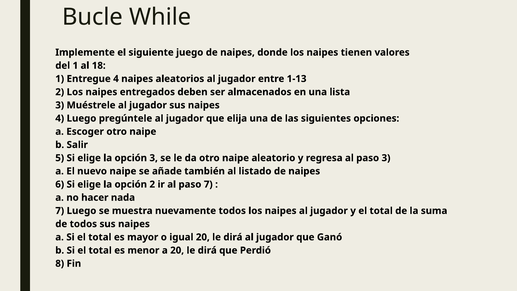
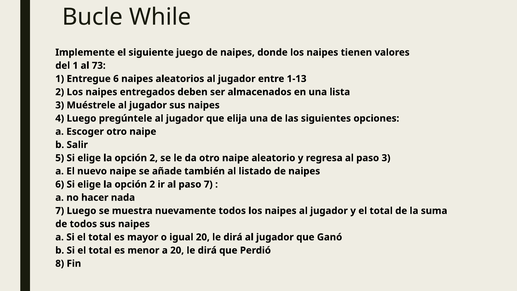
18: 18 -> 73 (99, 66)
Entregue 4: 4 -> 6 (116, 79)
3: 3 -> 2 (154, 158)
